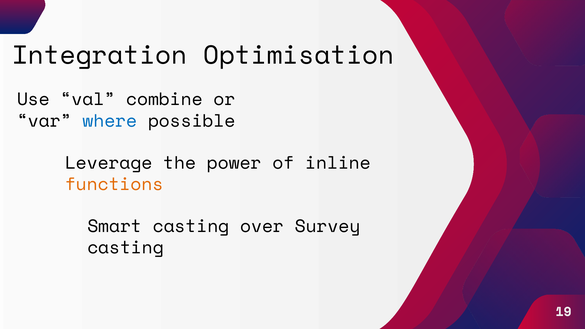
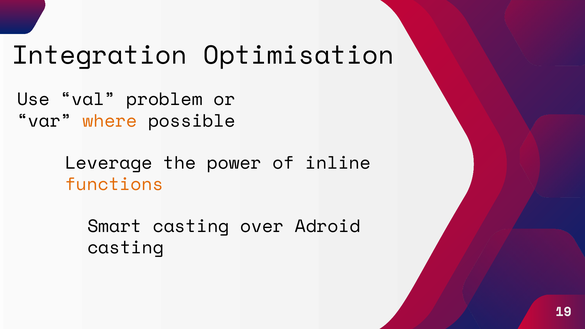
combine: combine -> problem (164, 99)
where colour: blue -> orange (110, 121)
Survey: Survey -> Adroid (328, 226)
